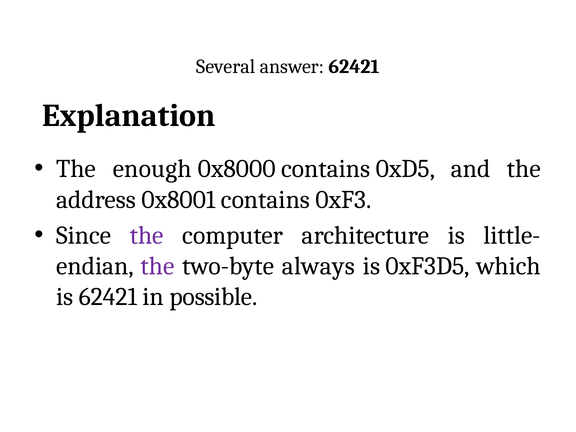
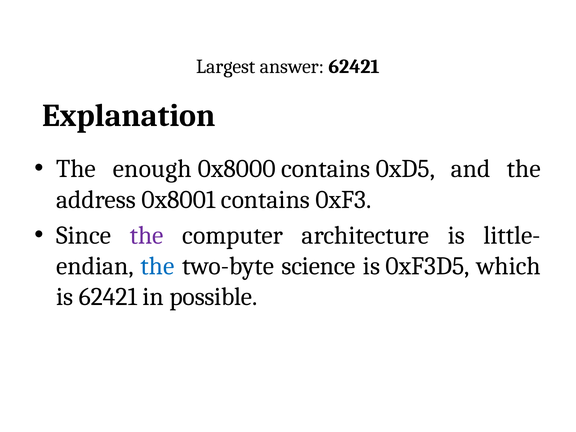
Several: Several -> Largest (226, 67)
the colour: purple -> blue (157, 266)
always: always -> science (319, 266)
